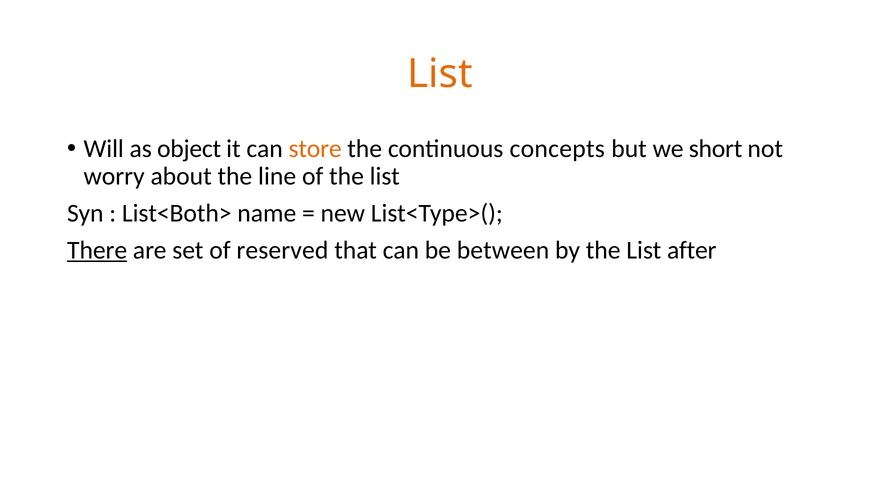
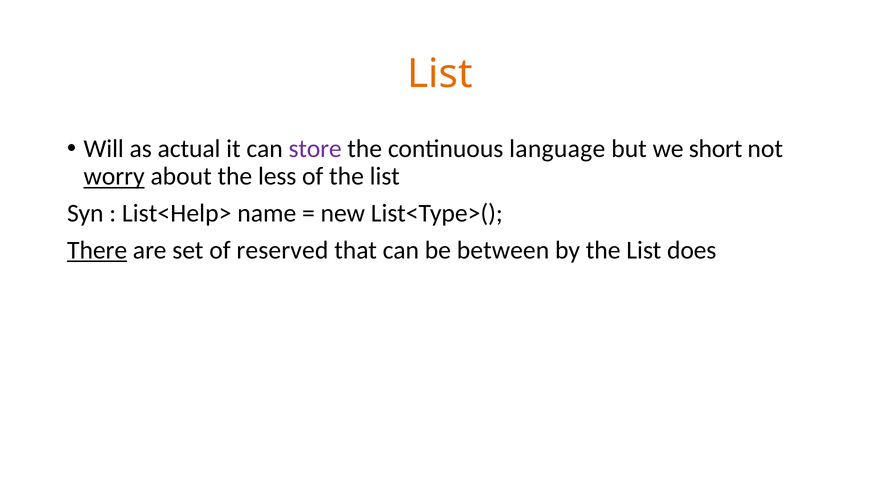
object: object -> actual (189, 149)
store colour: orange -> purple (315, 149)
concepts: concepts -> language (557, 149)
worry underline: none -> present (114, 177)
line: line -> less (277, 177)
List<Both>: List<Both> -> List<Help> (177, 213)
after: after -> does (692, 250)
